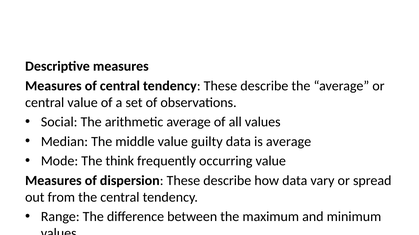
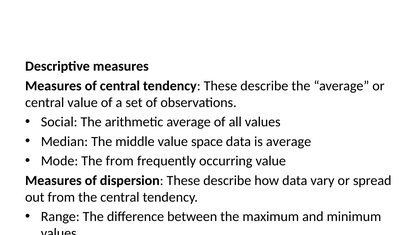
guilty: guilty -> space (207, 142)
The think: think -> from (120, 161)
